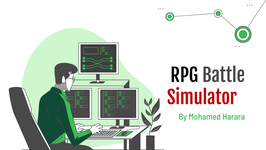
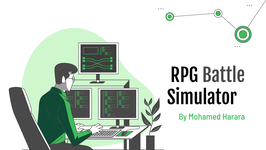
Simulator colour: red -> black (202, 98)
